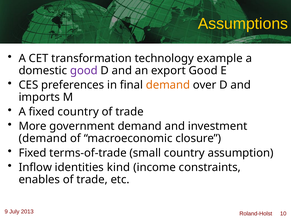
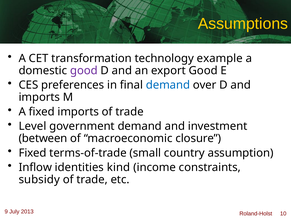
demand colour: orange -> blue (168, 85)
fixed country: country -> imports (78, 112)
More: More -> Level (32, 126)
demand: demand -> between (43, 139)
enables: enables -> subsidy (39, 180)
